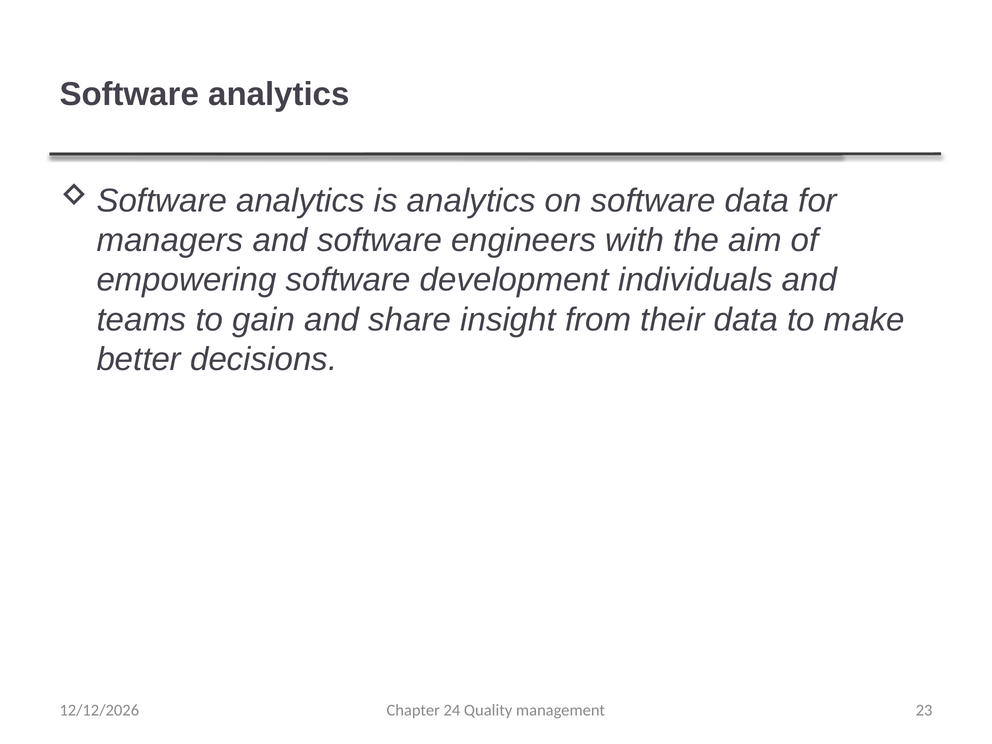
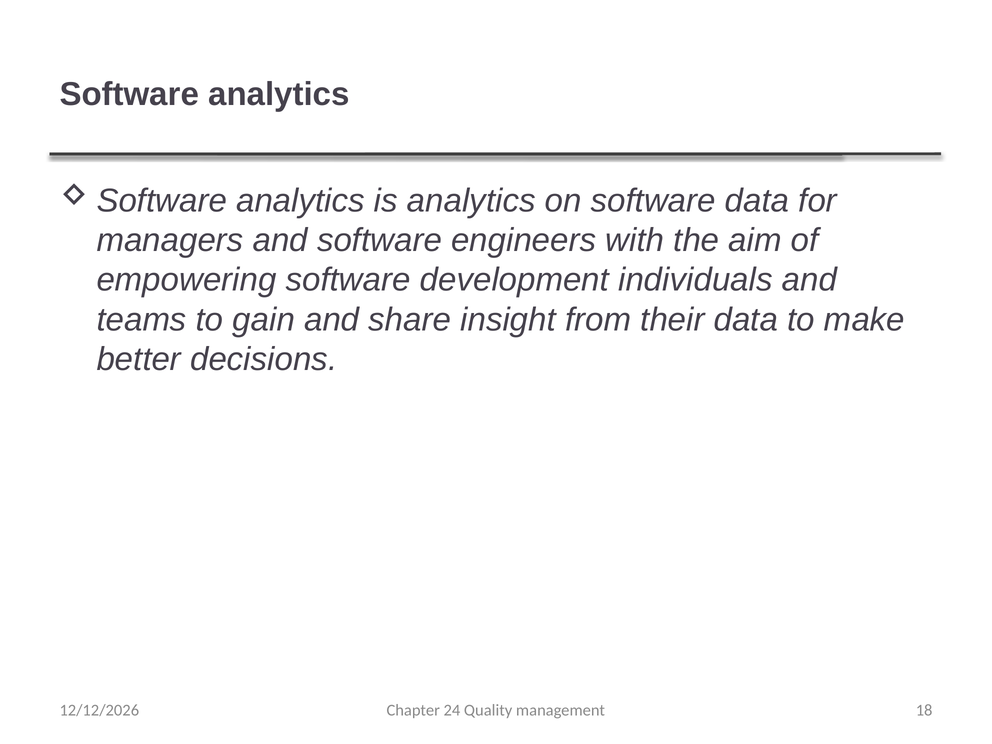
23: 23 -> 18 (924, 710)
